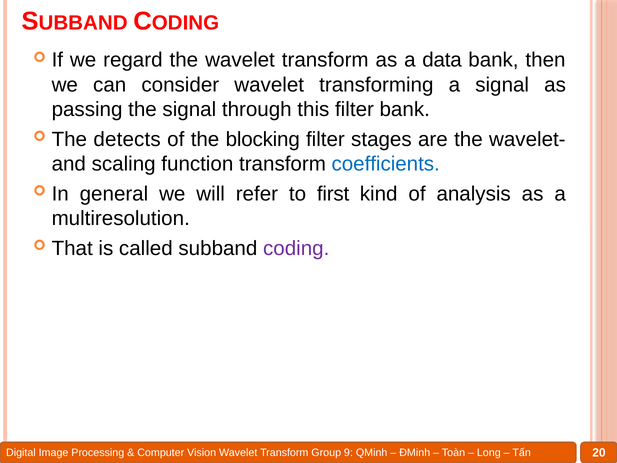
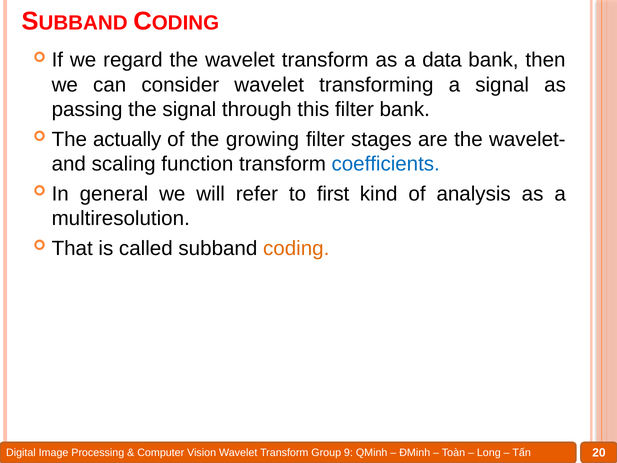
detects: detects -> actually (127, 139)
blocking: blocking -> growing (263, 139)
coding colour: purple -> orange (296, 248)
